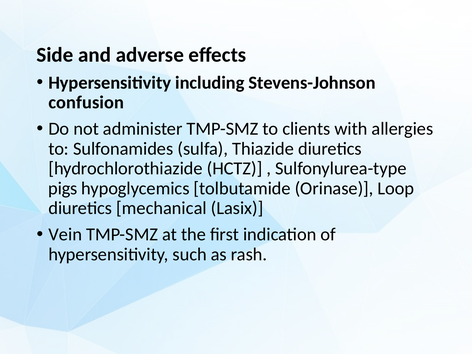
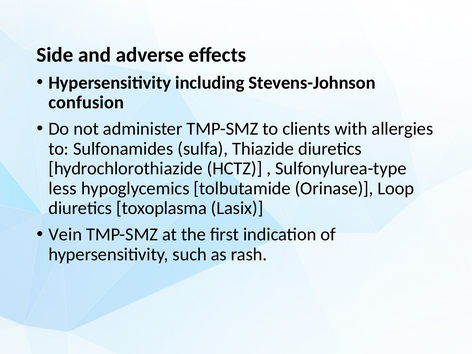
pigs: pigs -> less (63, 188)
mechanical: mechanical -> toxoplasma (162, 208)
